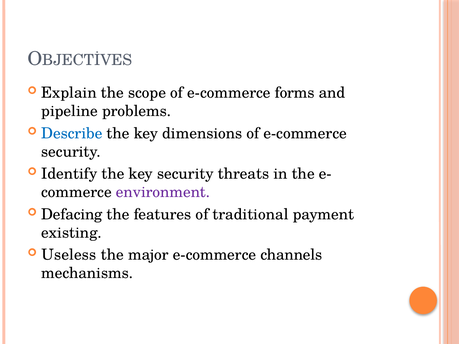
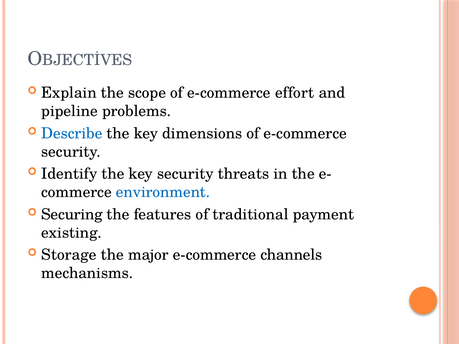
forms: forms -> effort (295, 93)
environment colour: purple -> blue (163, 192)
Defacing: Defacing -> Securing (72, 214)
Useless: Useless -> Storage (69, 255)
